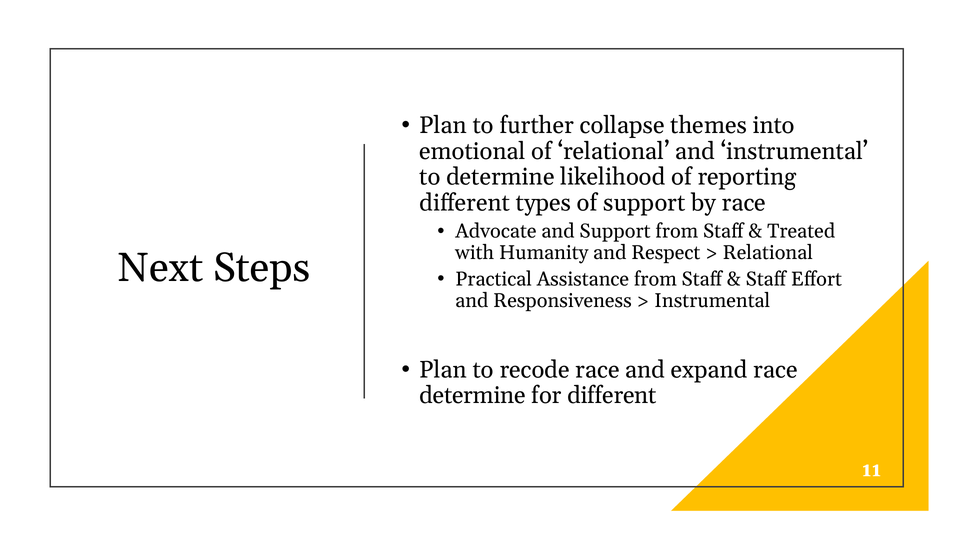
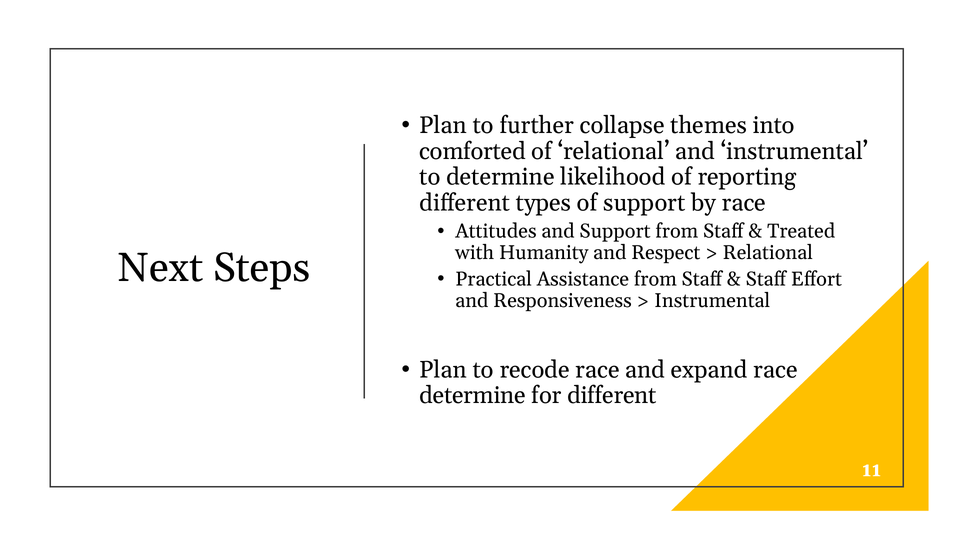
emotional: emotional -> comforted (473, 151)
Advocate: Advocate -> Attitudes (496, 232)
